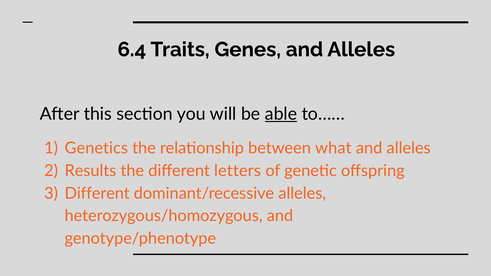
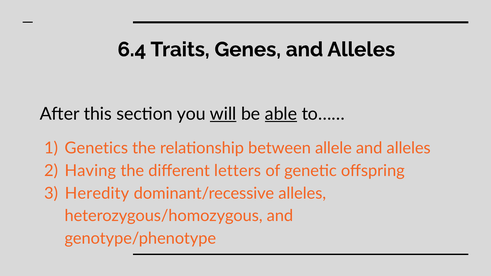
will underline: none -> present (223, 114)
what: what -> allele (333, 148)
Results: Results -> Having (90, 171)
Different: Different -> Heredity (97, 193)
